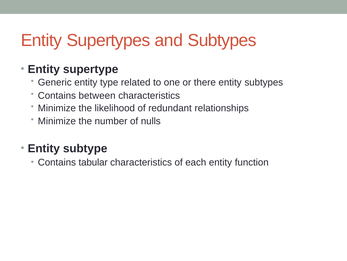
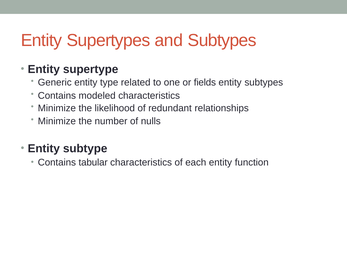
there: there -> fields (205, 82)
between: between -> modeled (97, 95)
